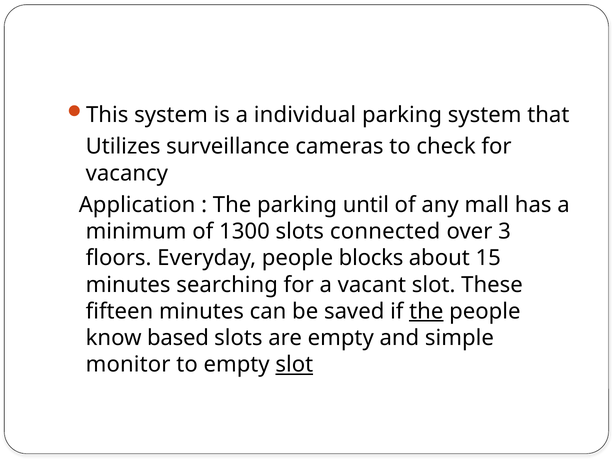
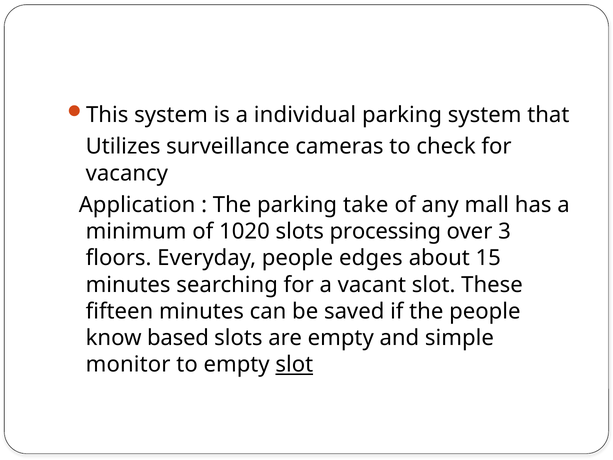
until: until -> take (366, 205)
1300: 1300 -> 1020 (244, 231)
connected: connected -> processing (385, 231)
blocks: blocks -> edges (371, 258)
the underline: present -> none (426, 311)
